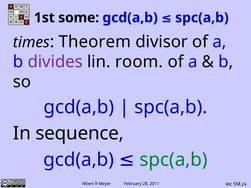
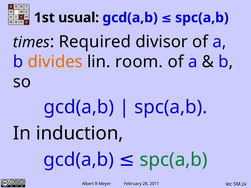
some: some -> usual (79, 18)
Theorem: Theorem -> Required (95, 42)
divides colour: purple -> orange (55, 62)
sequence: sequence -> induction (80, 134)
